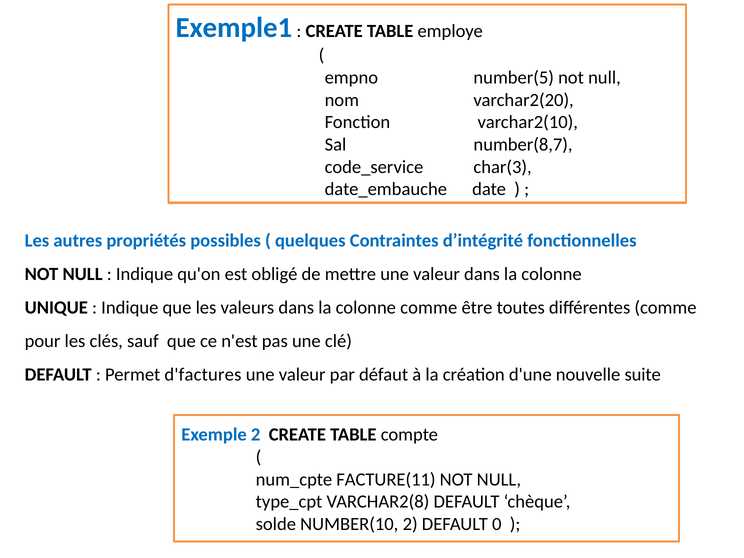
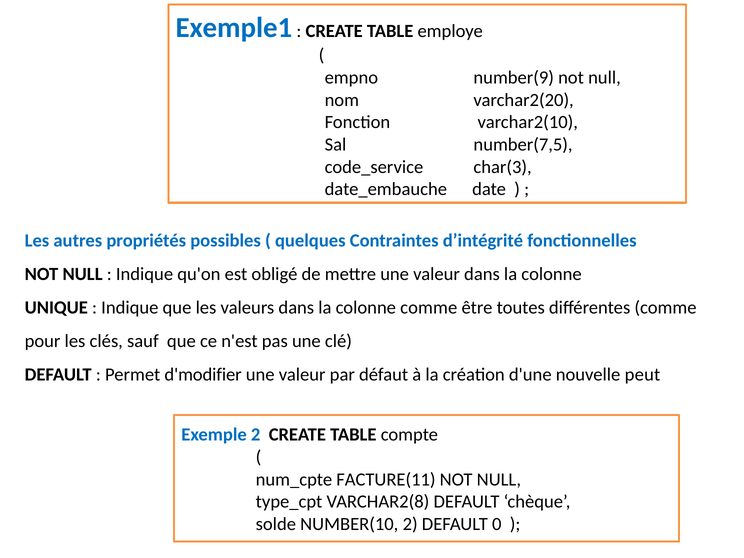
number(5: number(5 -> number(9 (514, 78)
number(8,7: number(8,7 -> number(7,5 (523, 145)
d'factures: d'factures -> d'modifier (203, 374)
suite: suite -> peut (643, 374)
